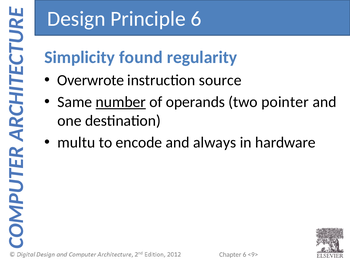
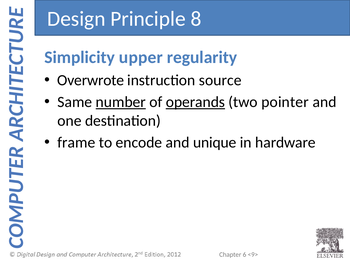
Principle 6: 6 -> 8 (196, 19)
found: found -> upper (141, 57)
operands underline: none -> present (195, 102)
multu: multu -> frame (76, 142)
always: always -> unique (215, 142)
